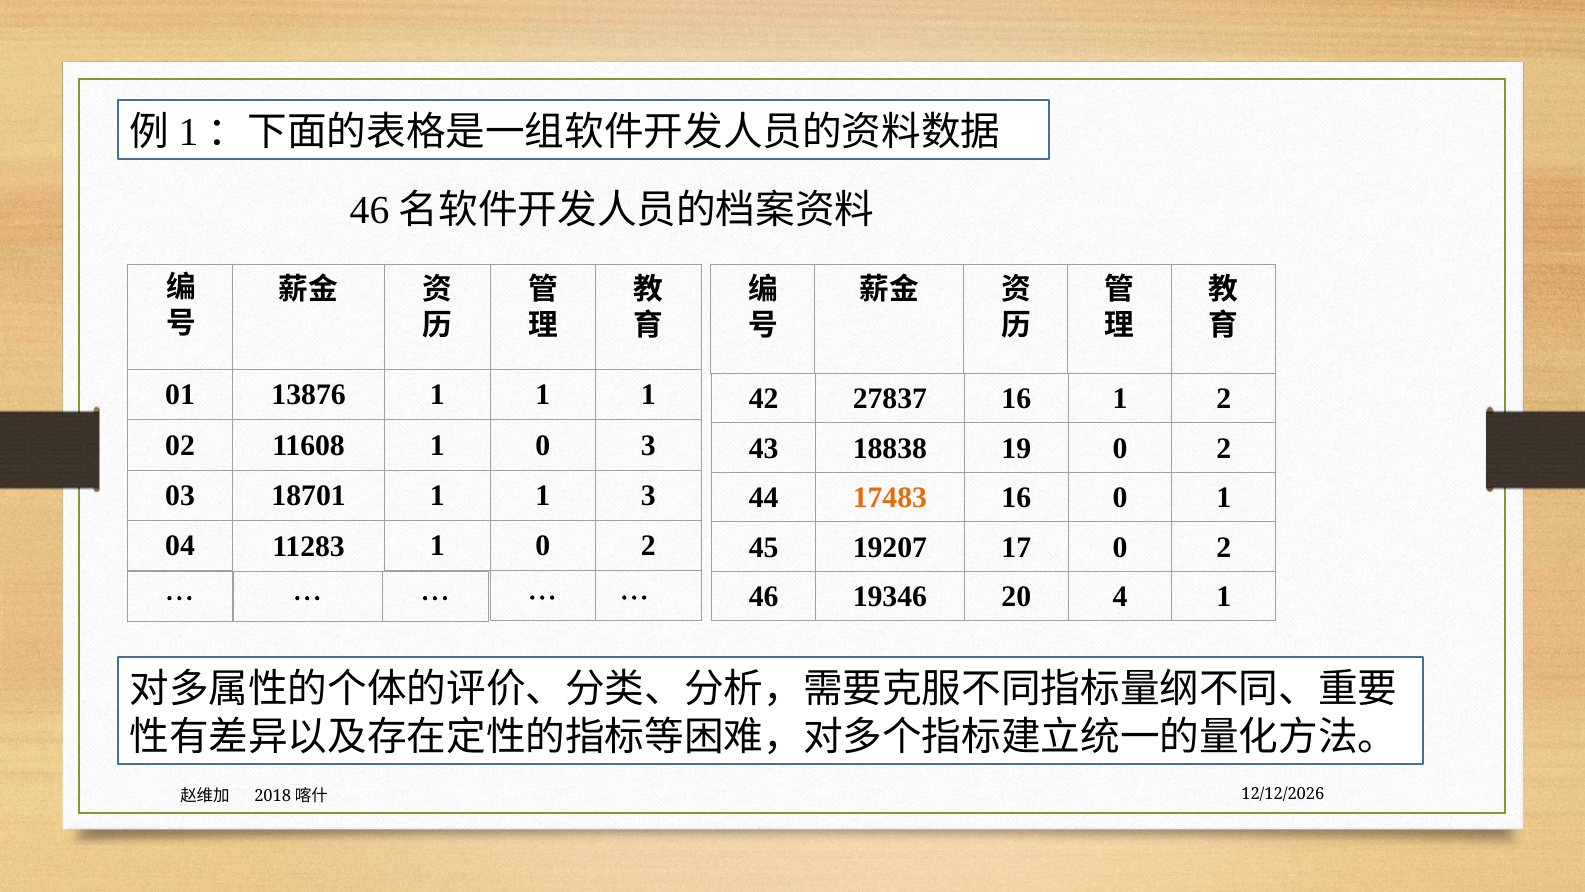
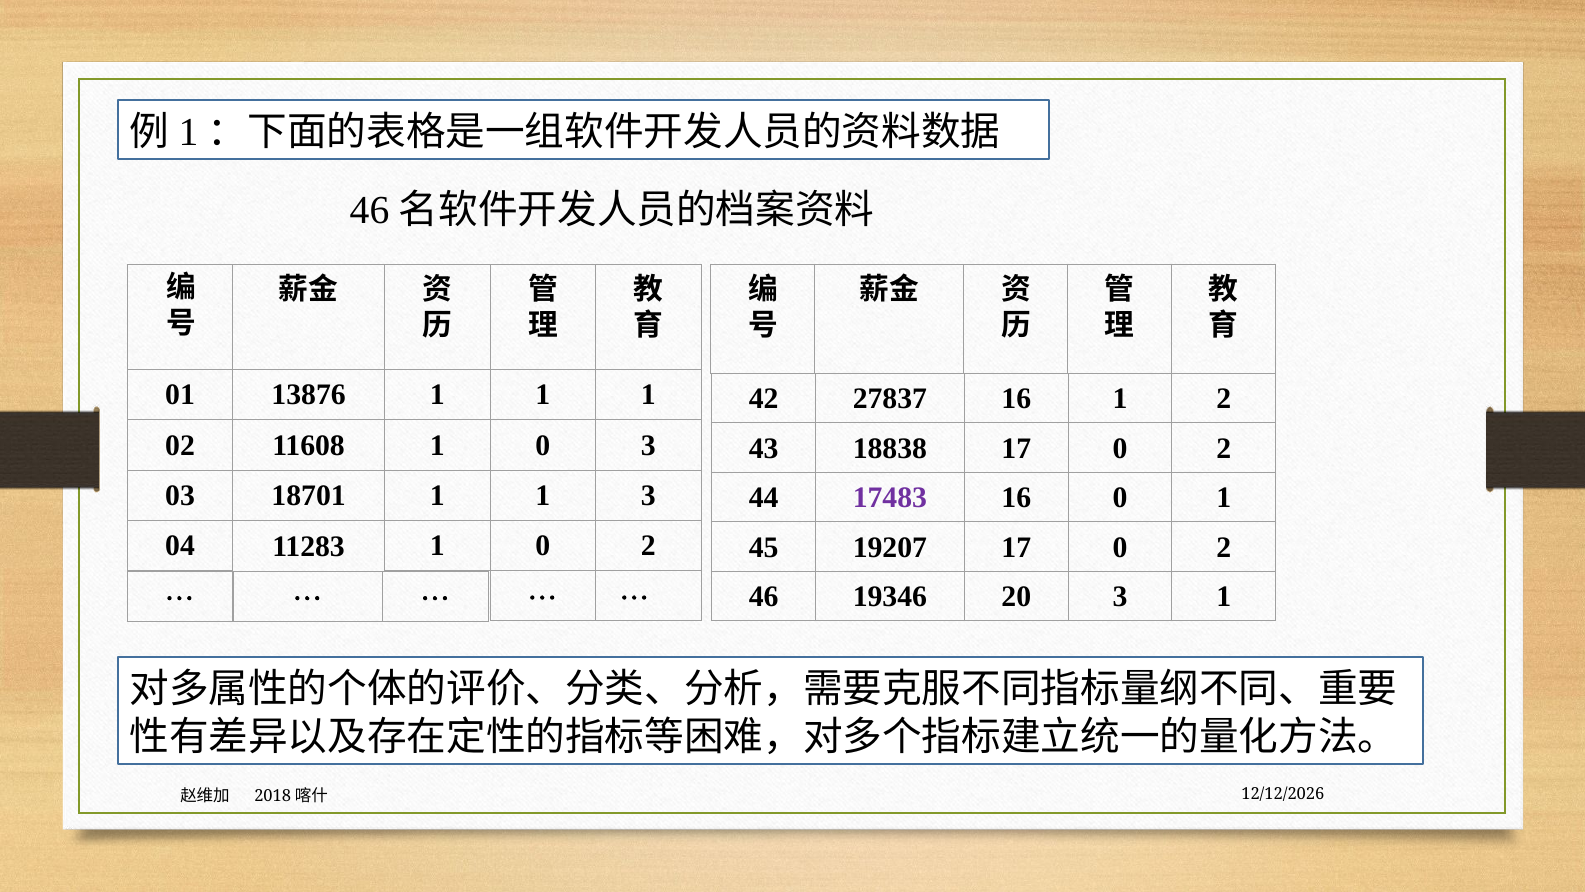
18838 19: 19 -> 17 (1016, 448)
17483 colour: orange -> purple (890, 498)
20 4: 4 -> 3 (1120, 597)
